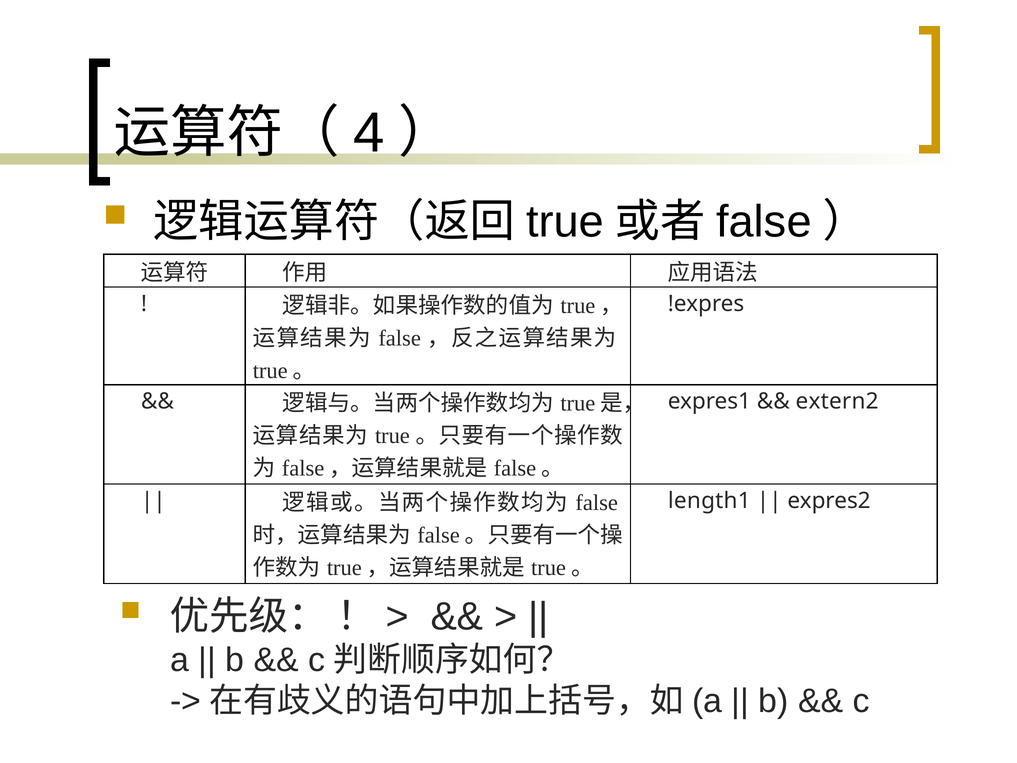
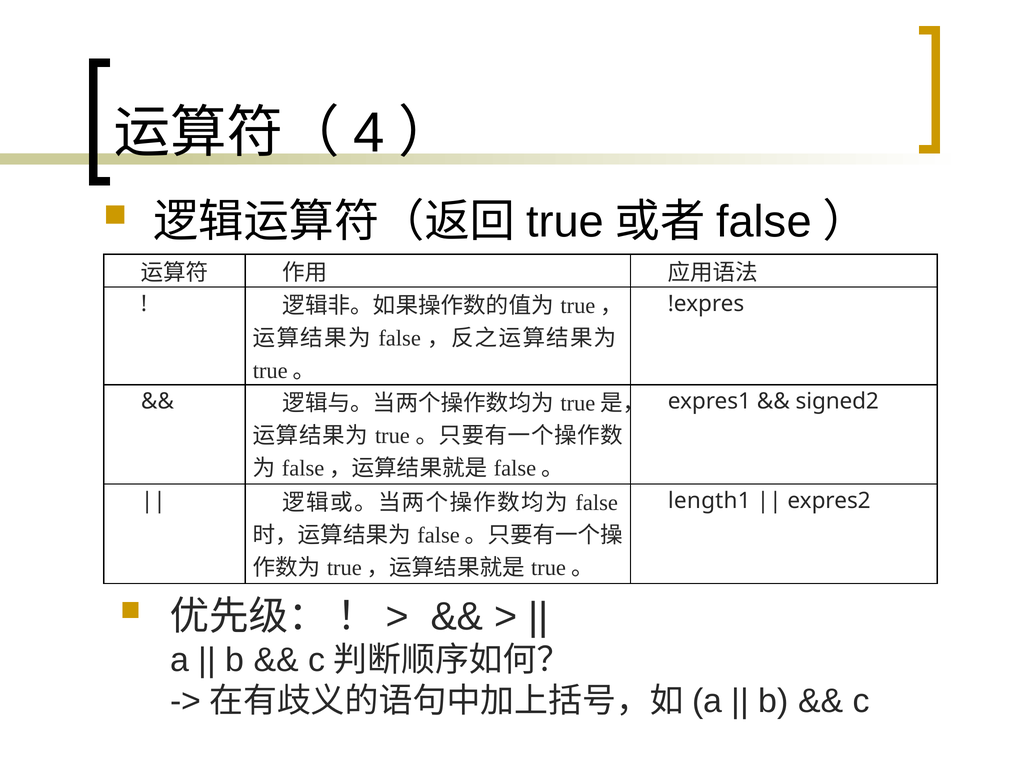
extern2: extern2 -> signed2 (837, 401)
